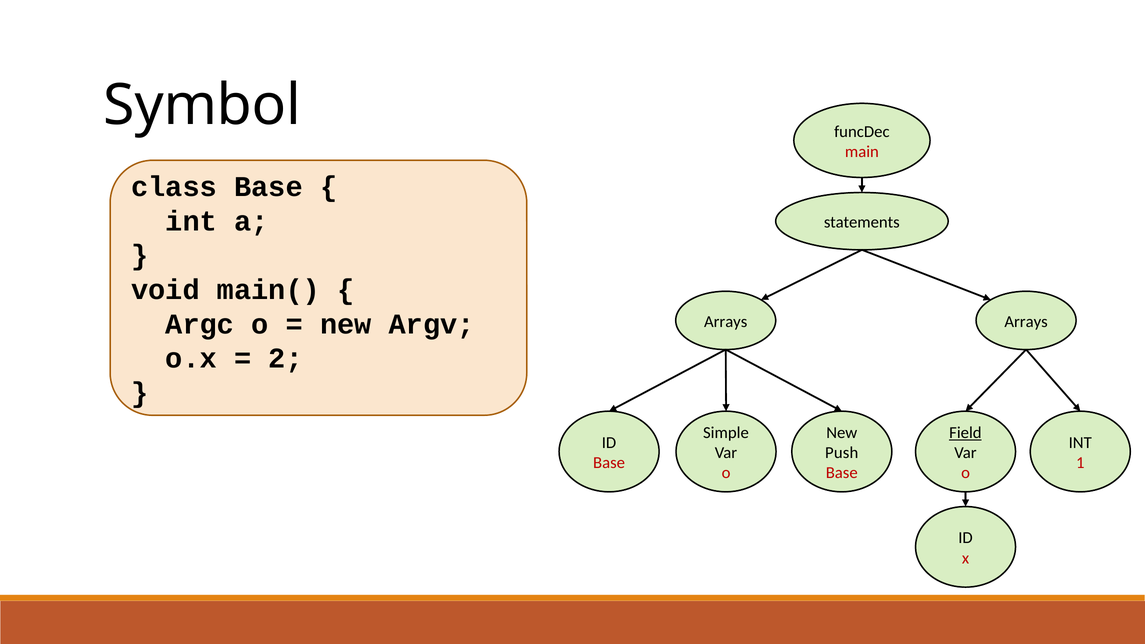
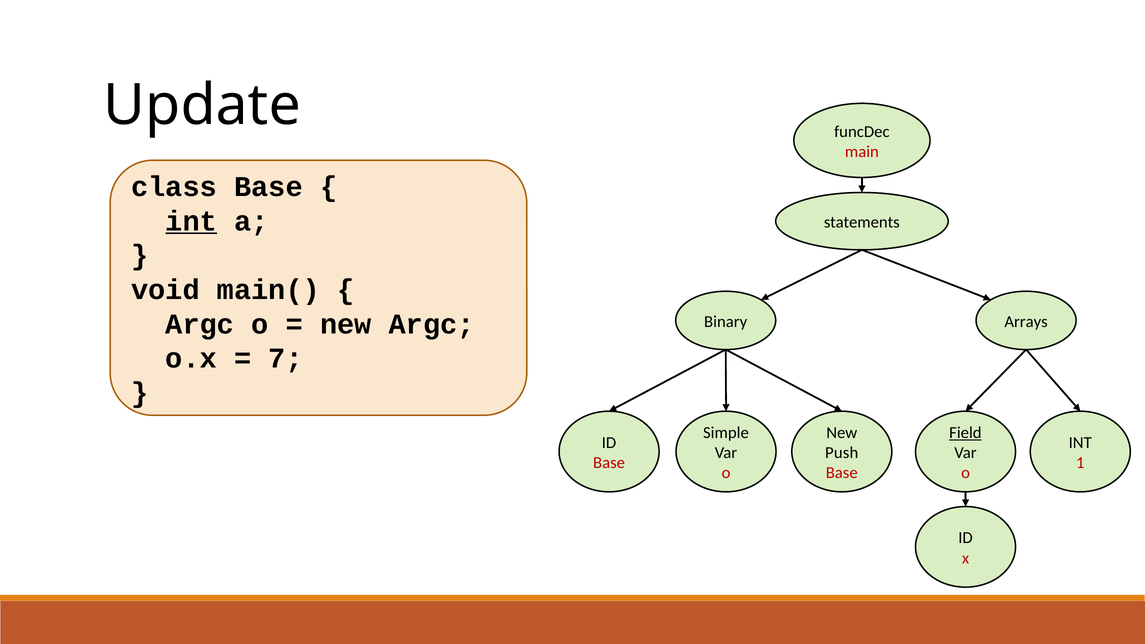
Symbol: Symbol -> Update (202, 105)
int underline: none -> present (191, 221)
new Argv: Argv -> Argc (432, 324)
Arrays: Arrays -> Binary (726, 322)
2: 2 -> 7 (286, 358)
